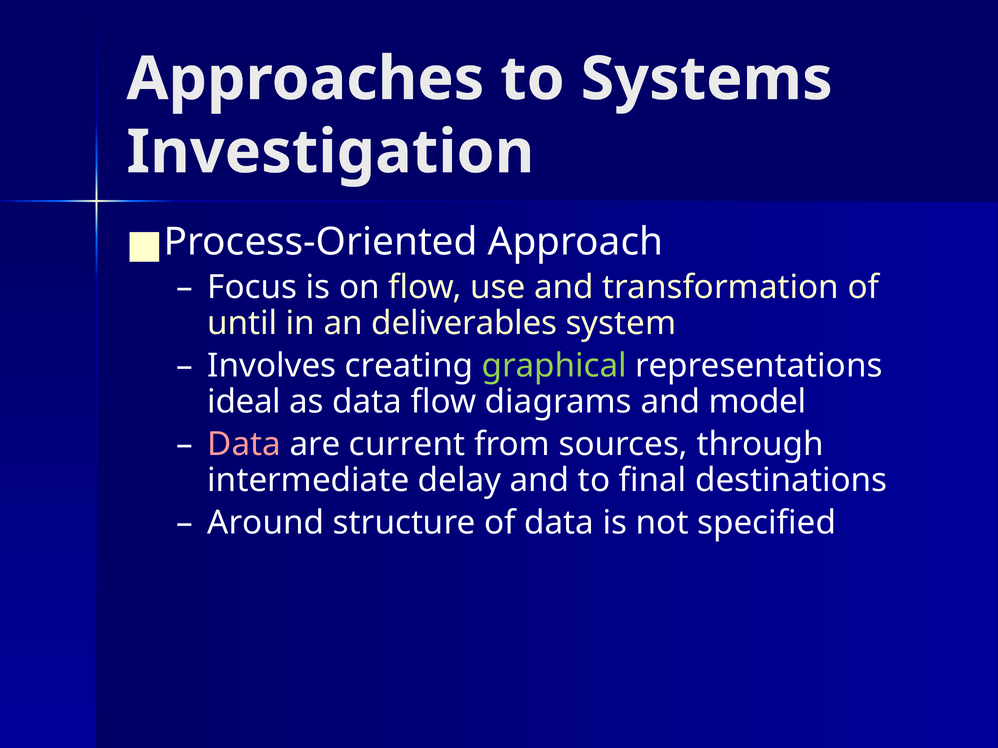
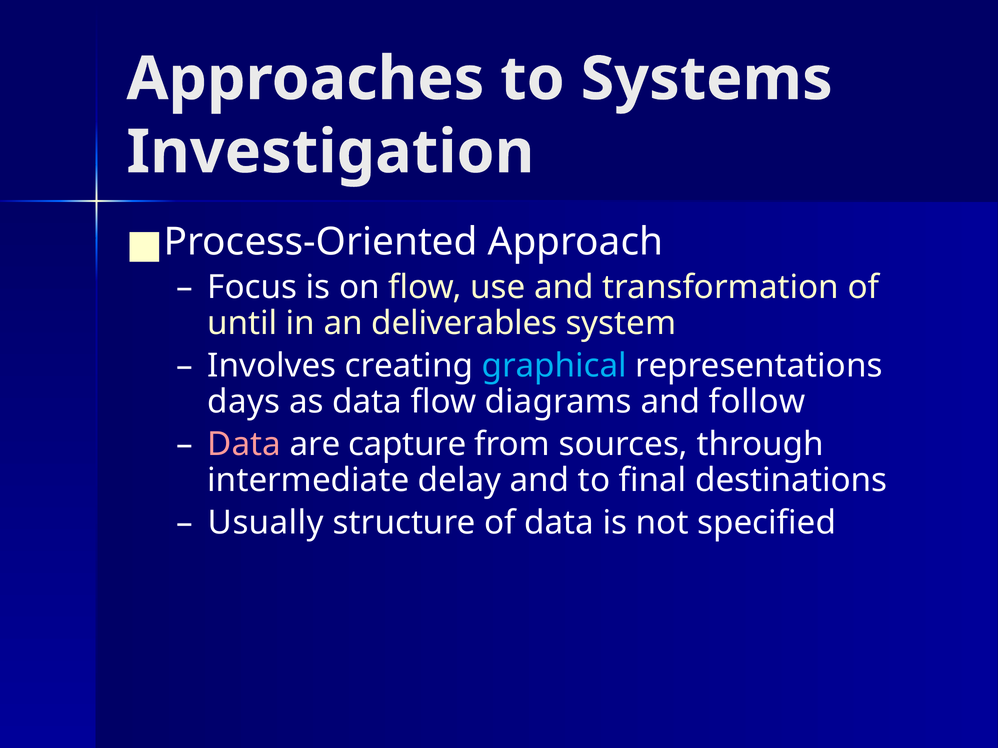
graphical colour: light green -> light blue (554, 366)
ideal: ideal -> days (244, 402)
model: model -> follow (757, 402)
current: current -> capture (407, 444)
Around: Around -> Usually (266, 523)
